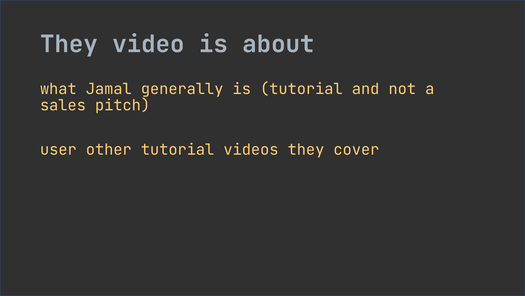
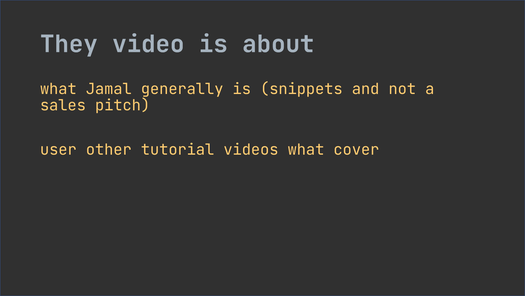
is tutorial: tutorial -> snippets (301, 89)
videos they: they -> what (306, 149)
